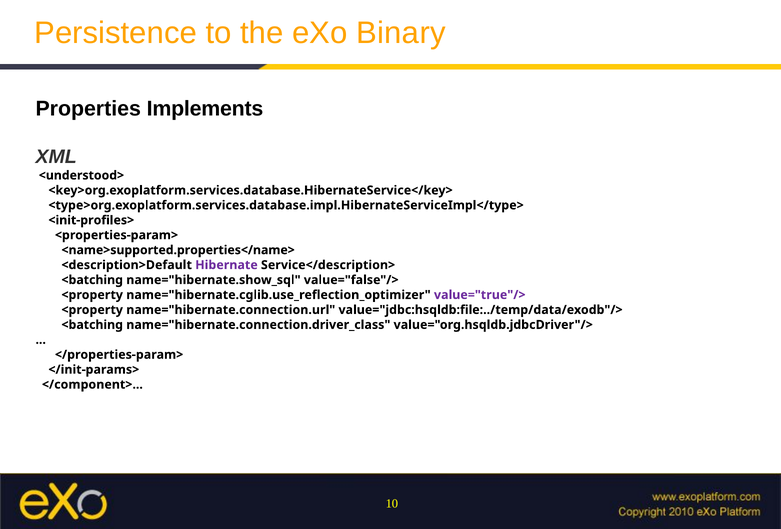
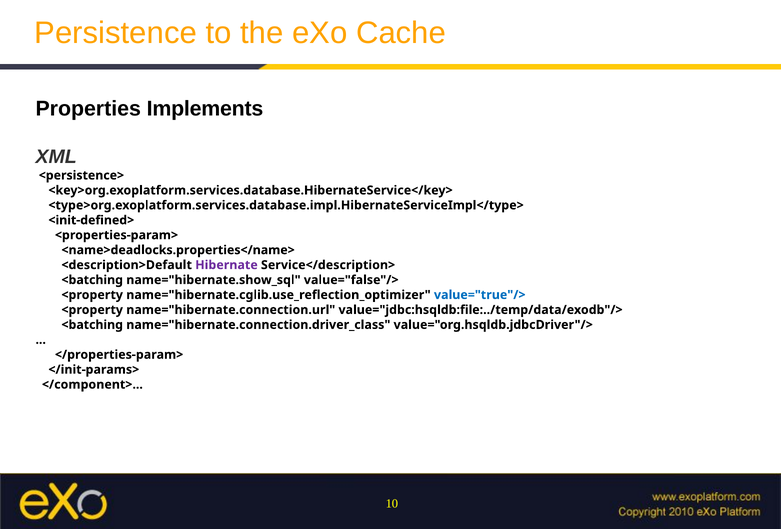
Binary: Binary -> Cache (401, 33)
<understood>: <understood> -> <persistence> (81, 175)
<init-profiles>: <init-profiles> -> <init-defined> (91, 220)
<name>supported.properties</name>: <name>supported.properties</name> -> <name>deadlocks.properties</name> (178, 250)
value="true"/> colour: purple -> blue (480, 295)
